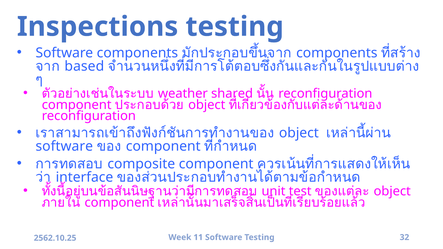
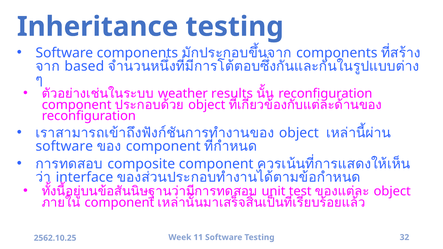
Inspections: Inspections -> Inheritance (98, 27)
shared: shared -> results (232, 94)
